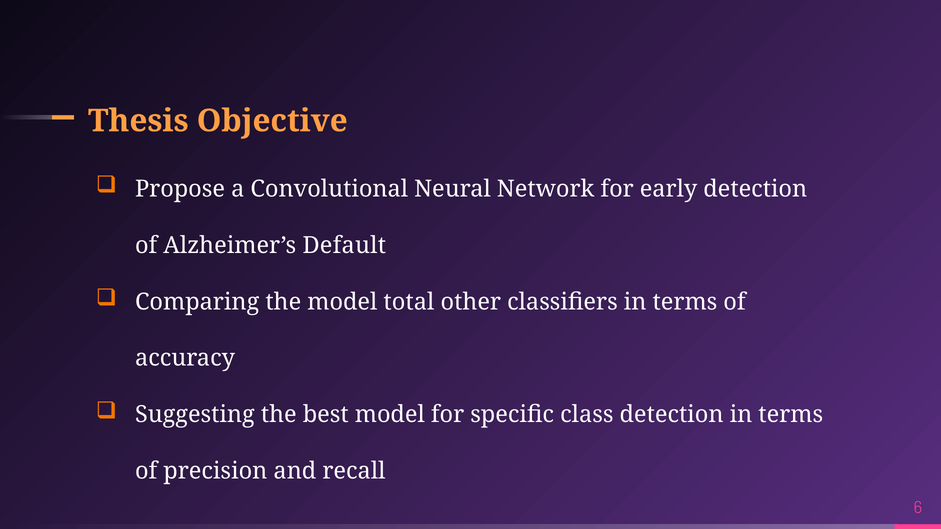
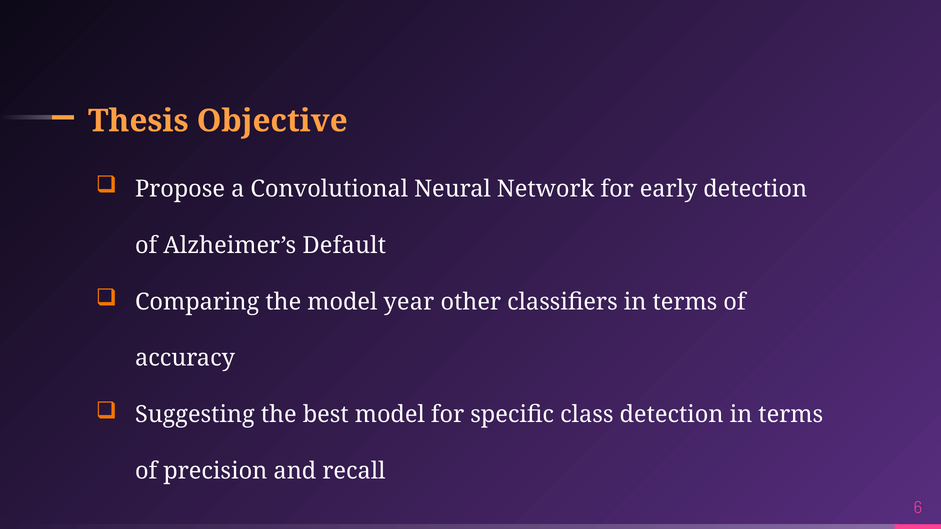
total: total -> year (409, 302)
